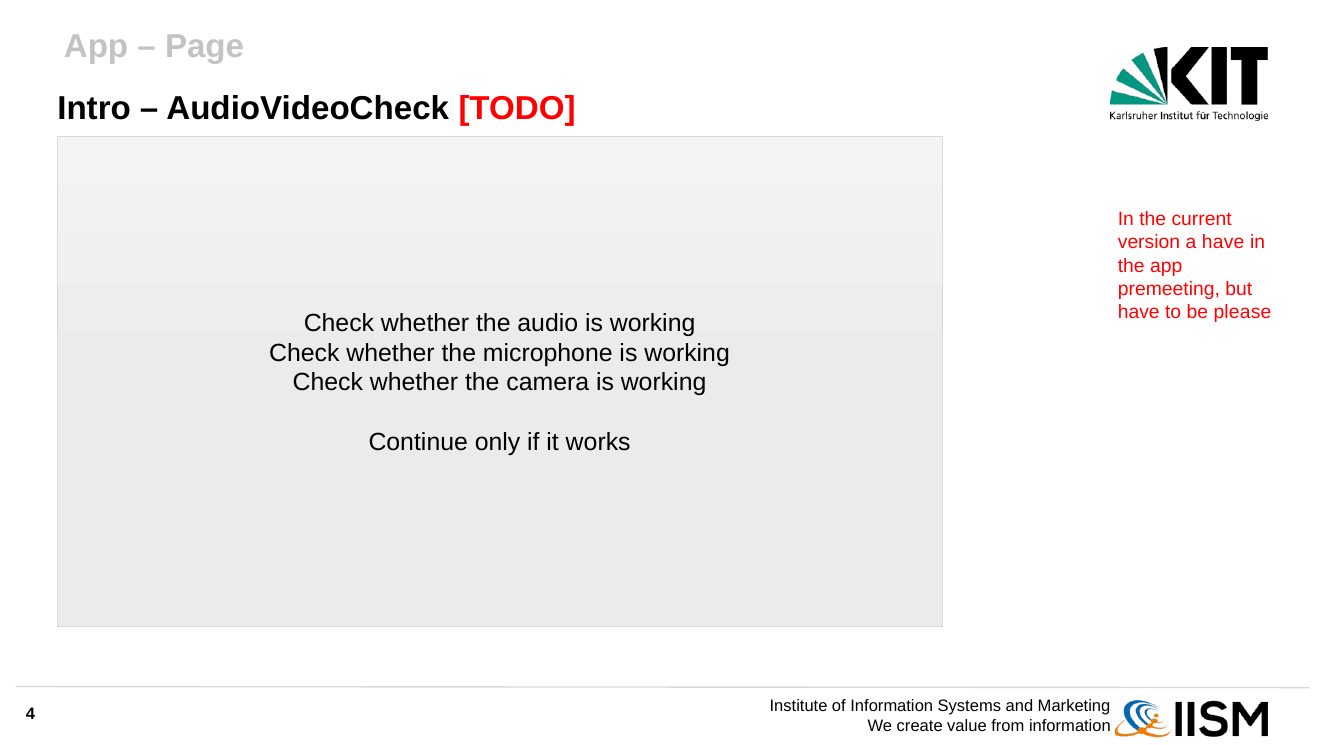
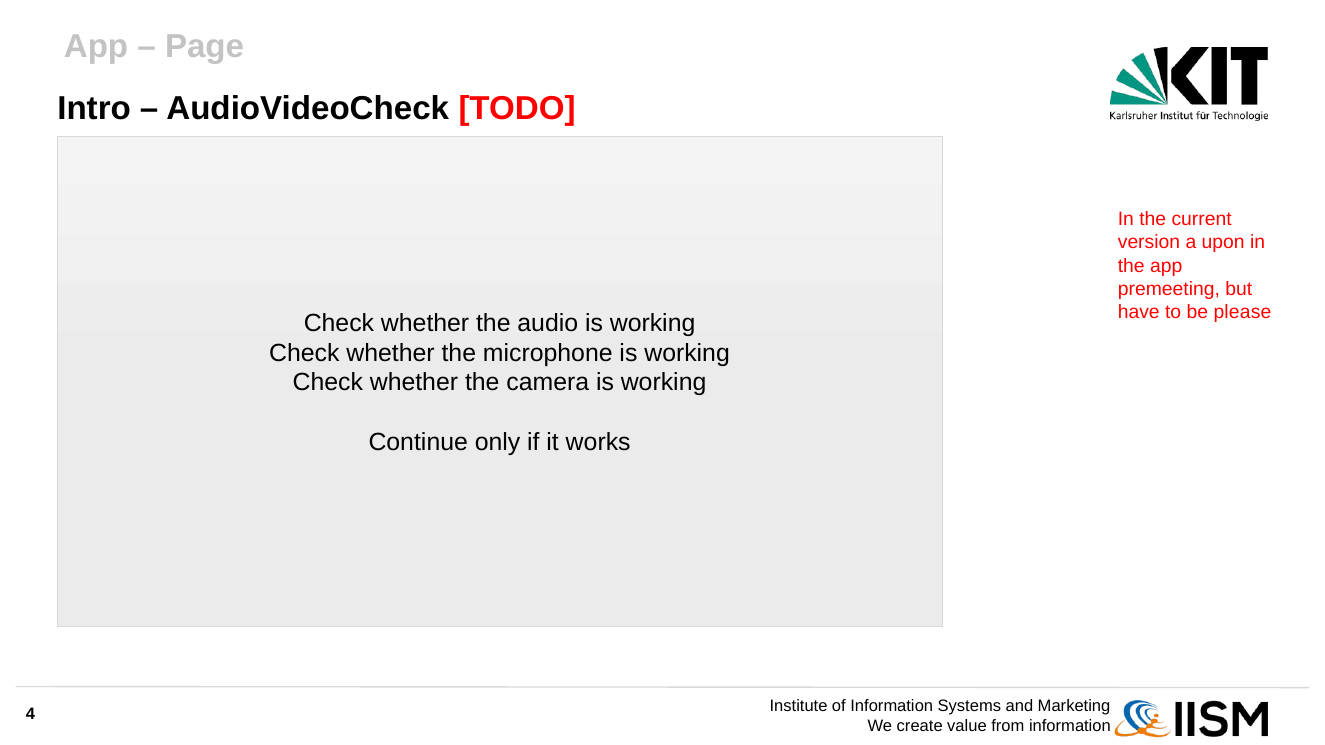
a have: have -> upon (1223, 243)
